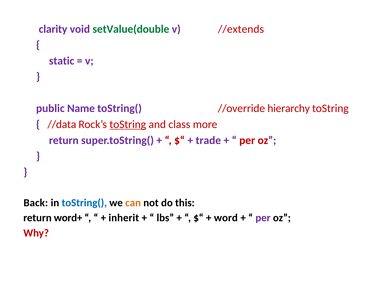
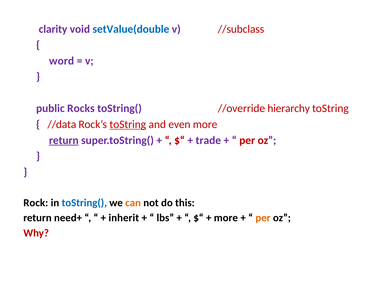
setValue(double colour: green -> blue (131, 29)
//extends: //extends -> //subclass (241, 29)
static: static -> word (62, 61)
Name: Name -> Rocks (81, 108)
class: class -> even (179, 124)
return underline: none -> present (64, 140)
Back: Back -> Rock (36, 203)
word+: word+ -> need+ (68, 218)
word: word -> more (226, 218)
per colour: purple -> orange (263, 218)
